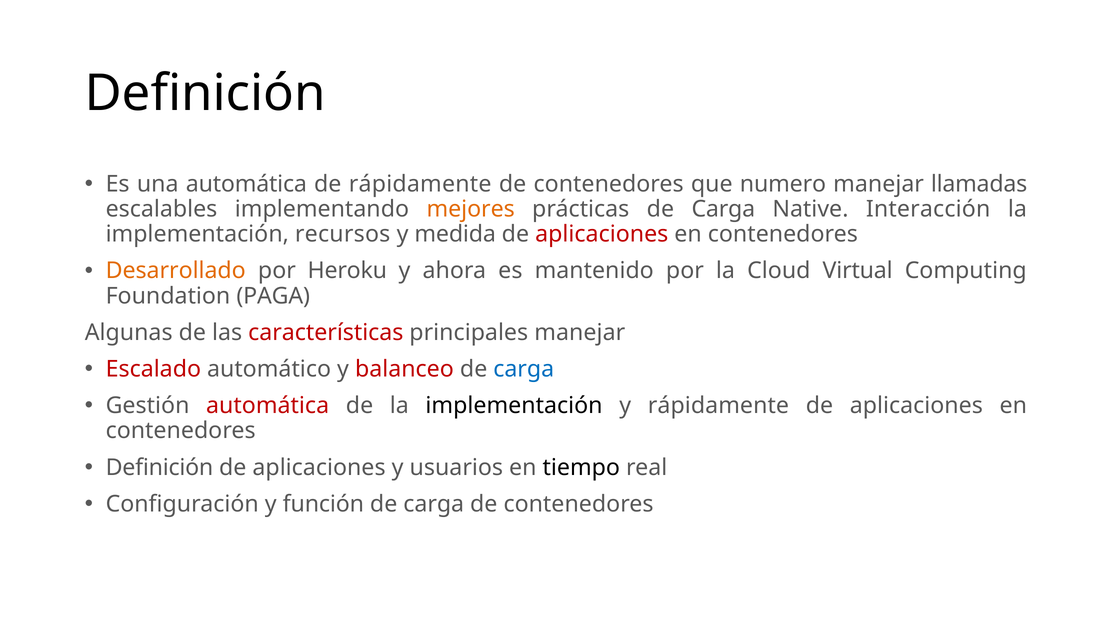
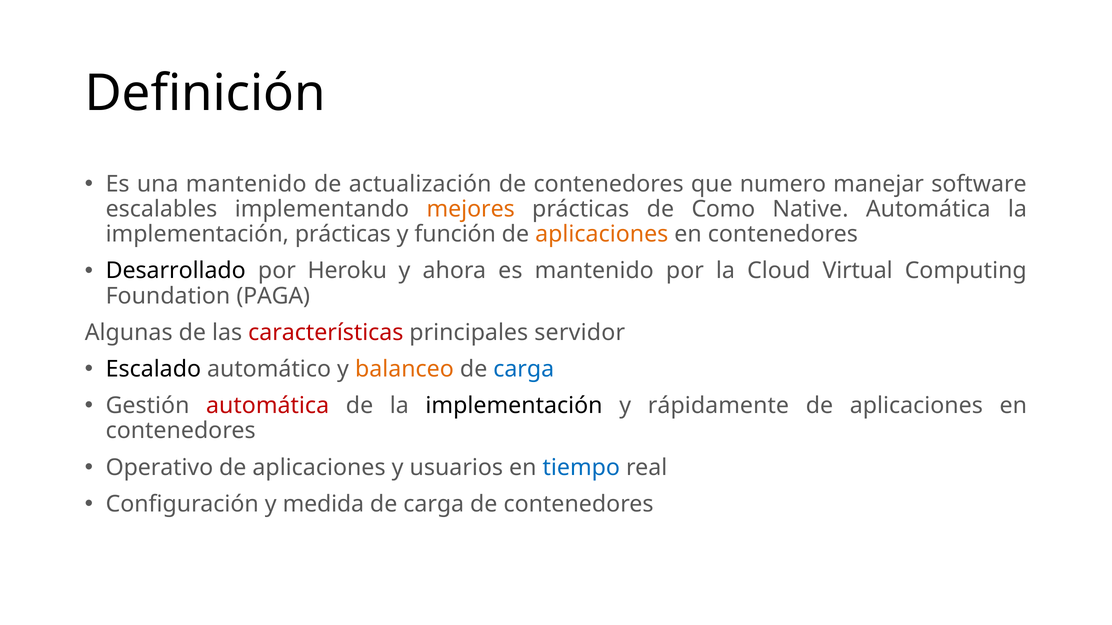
una automática: automática -> mantenido (246, 184)
de rápidamente: rápidamente -> actualización (420, 184)
llamadas: llamadas -> software (979, 184)
prácticas de Carga: Carga -> Como (723, 209)
Native Interacción: Interacción -> Automática (928, 209)
implementación recursos: recursos -> prácticas (343, 234)
medida: medida -> función (455, 234)
aplicaciones colour: red -> orange (602, 234)
Desarrollado colour: orange -> black (176, 271)
principales manejar: manejar -> servidor (580, 333)
Escalado colour: red -> black (153, 369)
balanceo colour: red -> orange (404, 369)
Definición: Definición -> Operativo (159, 468)
tiempo colour: black -> blue (581, 468)
función: función -> medida (323, 504)
